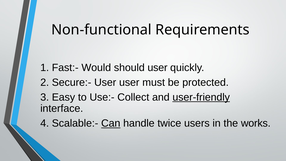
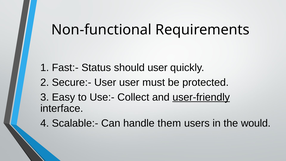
Would: Would -> Status (96, 68)
Can underline: present -> none (111, 123)
twice: twice -> them (169, 123)
works: works -> would (256, 123)
